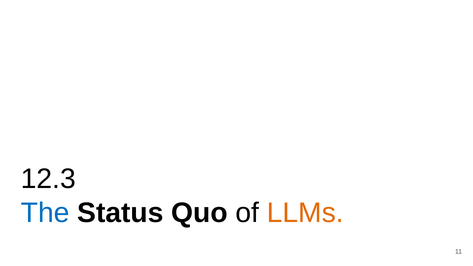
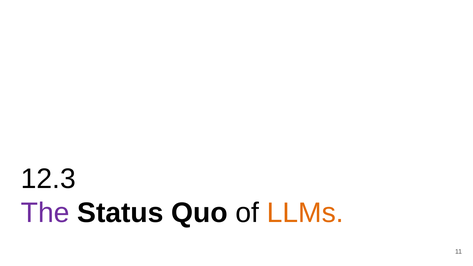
The colour: blue -> purple (45, 213)
